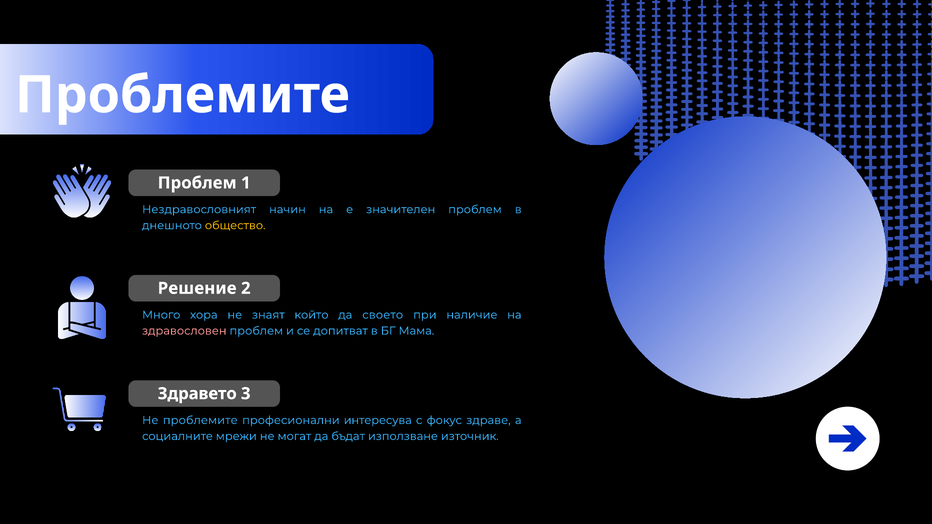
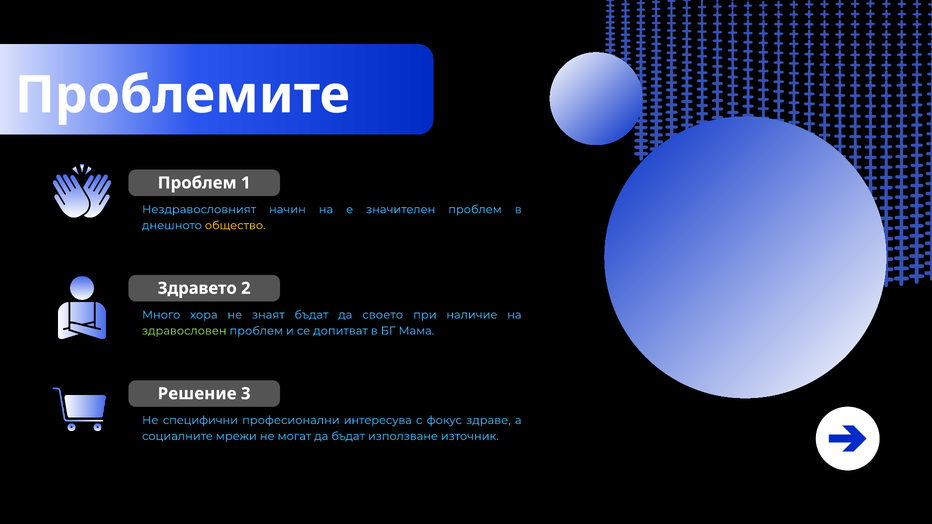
Решение: Решение -> Здравето (197, 288)
знаят който: който -> бъдат (311, 315)
здравословен colour: pink -> light green (184, 331)
Здравето: Здравето -> Решение (197, 394)
Не проблемите: проблемите -> специфични (200, 420)
